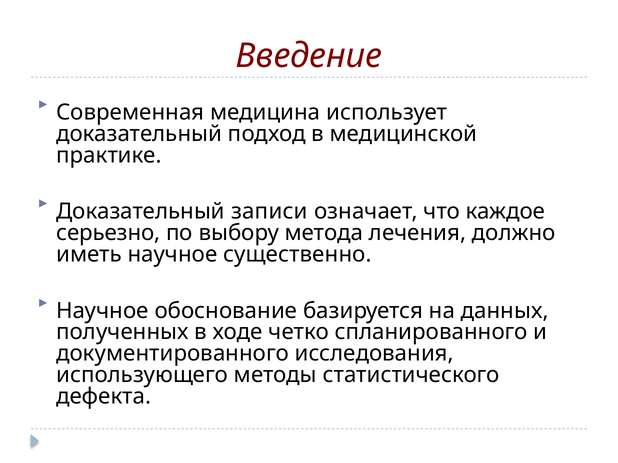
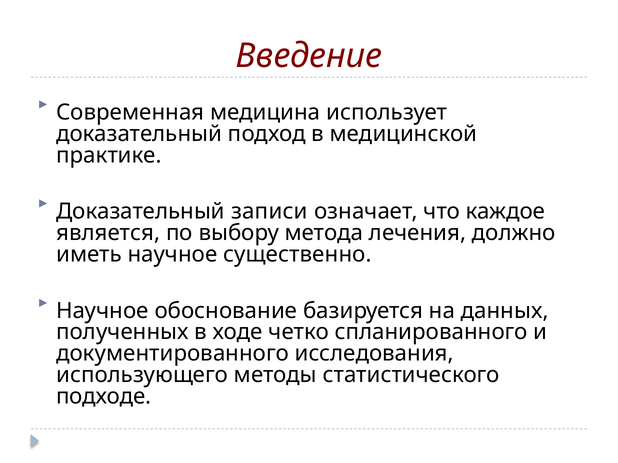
серьезно: серьезно -> является (108, 233)
дефекта: дефекта -> подходе (104, 397)
